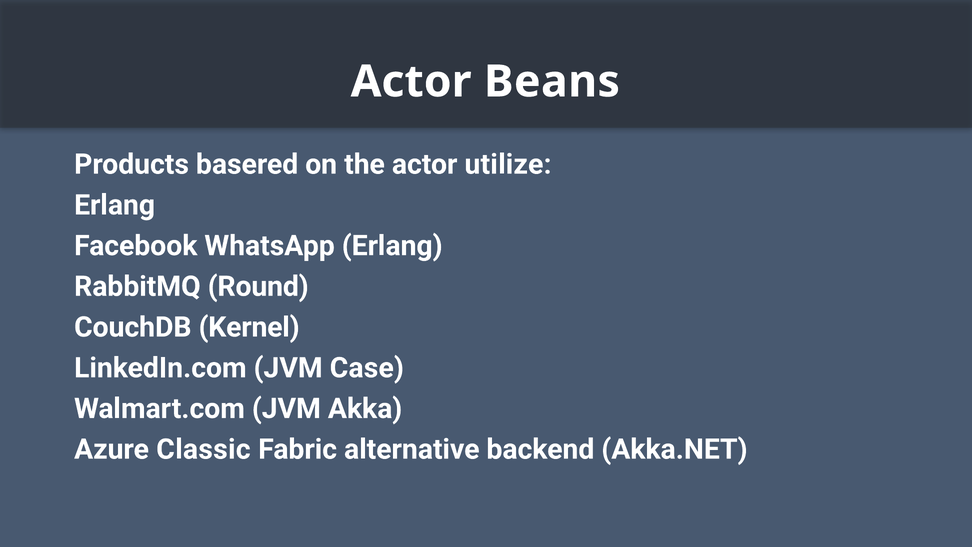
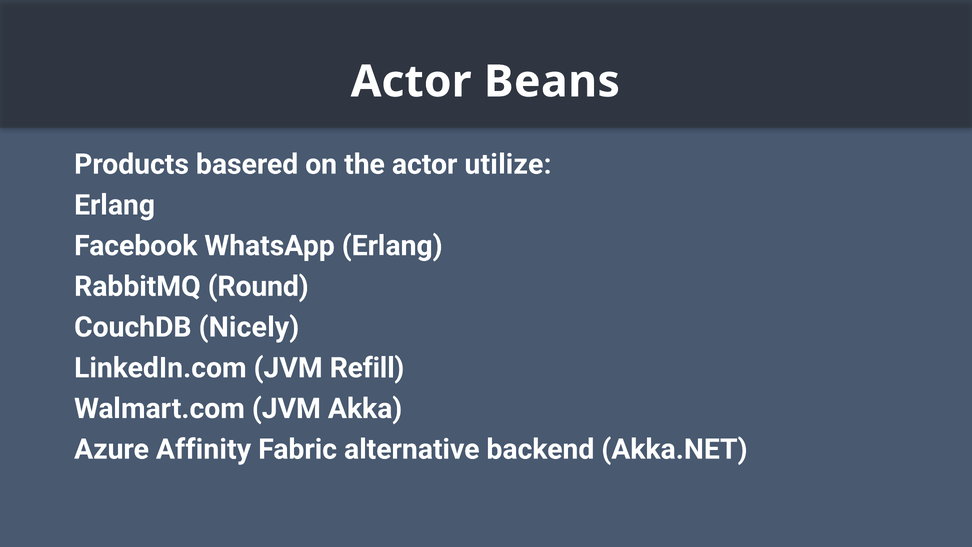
Kernel: Kernel -> Nicely (249, 327)
Case: Case -> Refill (367, 368)
Classic: Classic -> Affinity (203, 449)
